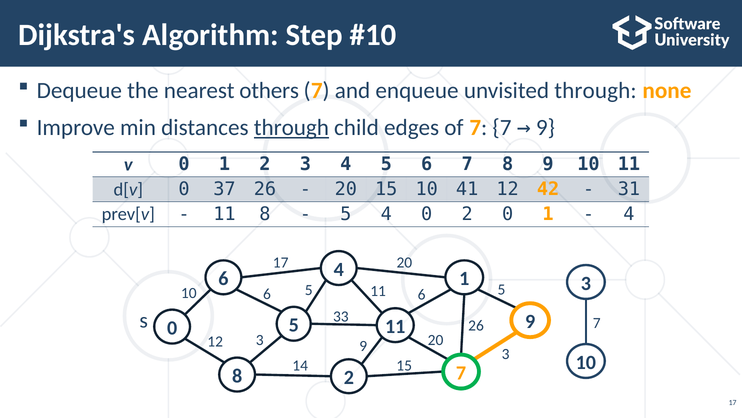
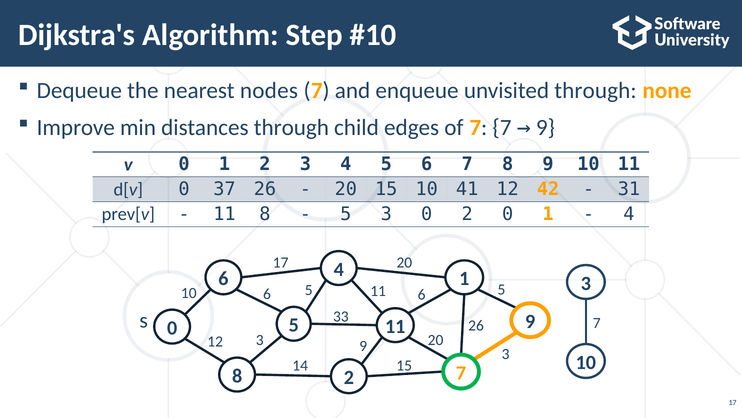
others: others -> nodes (269, 91)
through underline: present -> none (291, 128)
4: 4 -> 3 (386, 214)
